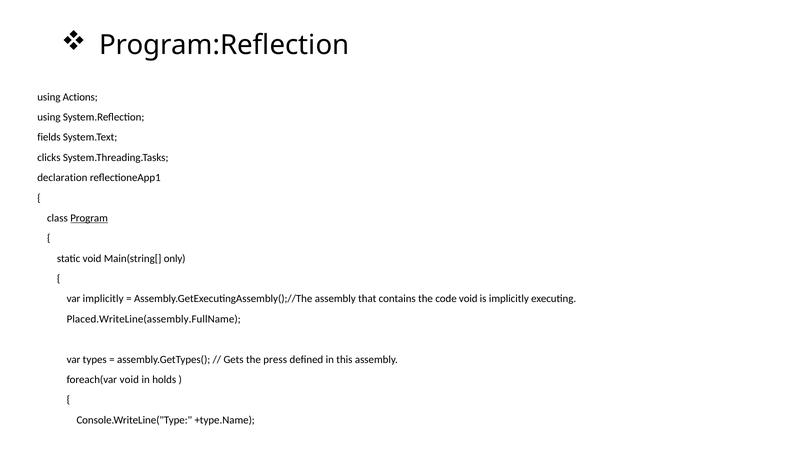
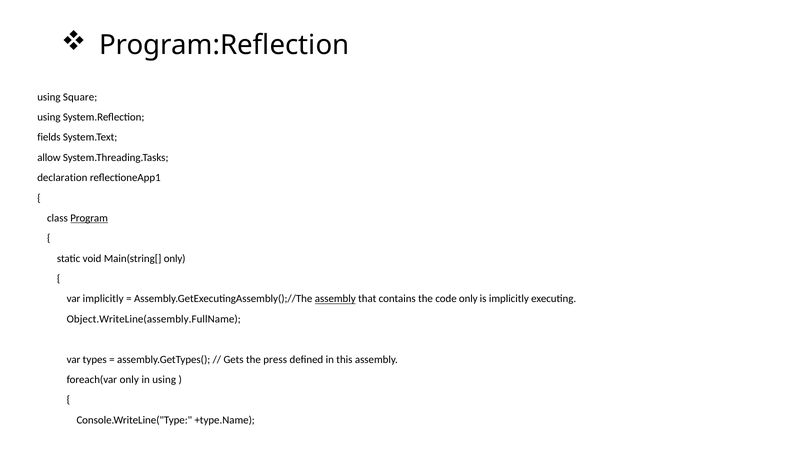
Actions: Actions -> Square (80, 97)
clicks: clicks -> allow (49, 158)
assembly underline: none -> present (335, 299)
code void: void -> only (468, 299)
Placed.WriteLine(assembly.FullName: Placed.WriteLine(assembly.FullName -> Object.WriteLine(assembly.FullName (154, 319)
foreach(var void: void -> only (129, 379)
in holds: holds -> using (164, 379)
